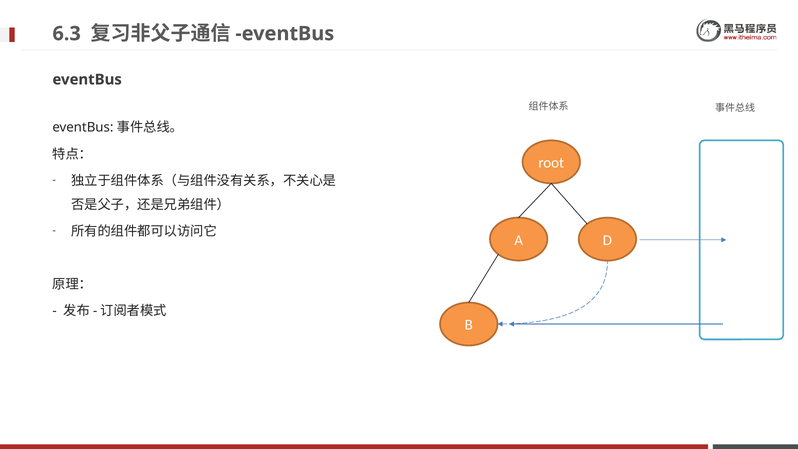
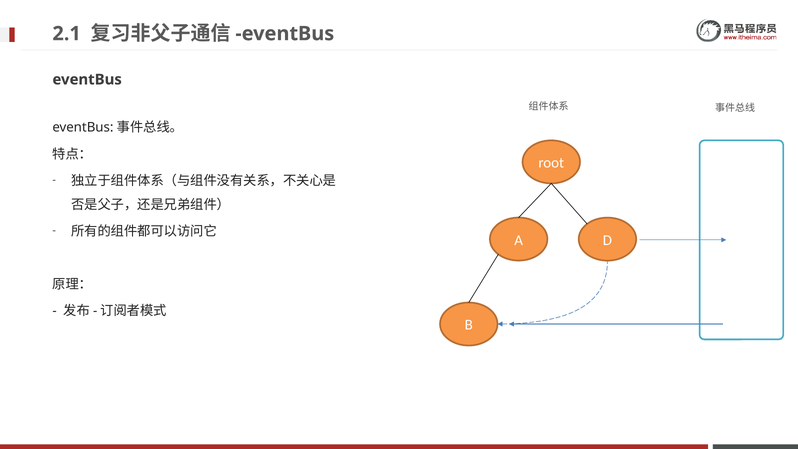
6.3: 6.3 -> 2.1 (67, 34)
